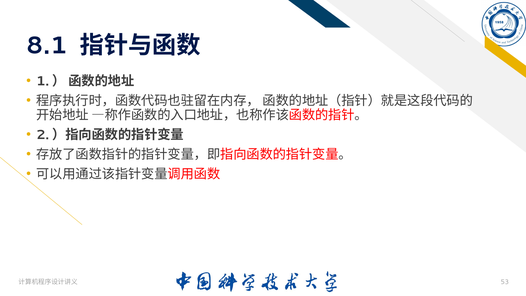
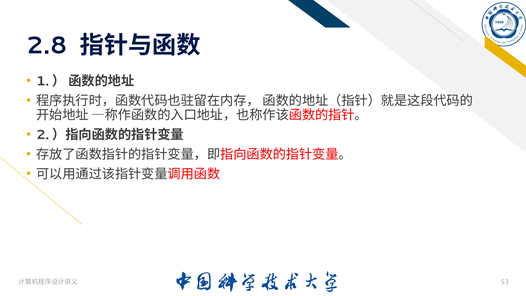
8.1: 8.1 -> 2.8 (47, 45)
